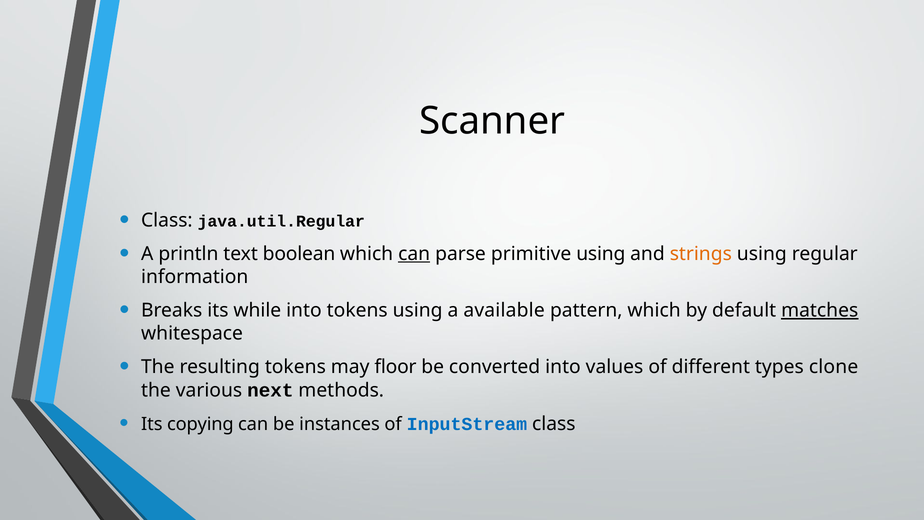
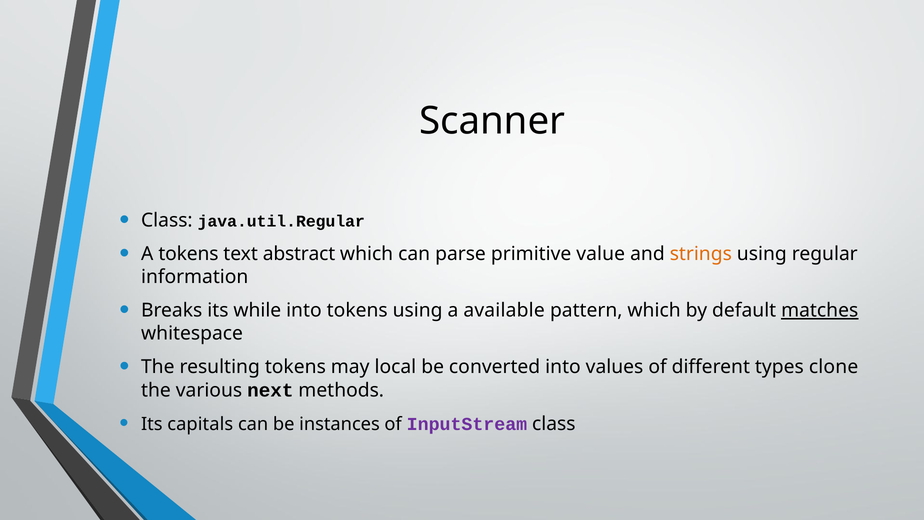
A println: println -> tokens (188, 254)
boolean: boolean -> abstract (299, 254)
can underline: present -> none (414, 254)
primitive using: using -> value (601, 254)
floor: floor -> local (395, 367)
copying: copying -> capitals (200, 424)
InputStream colour: blue -> purple (467, 424)
